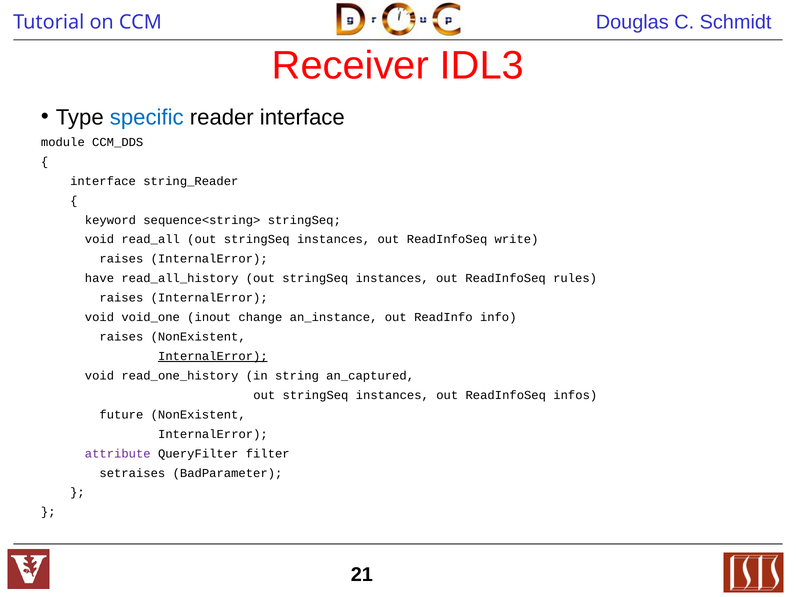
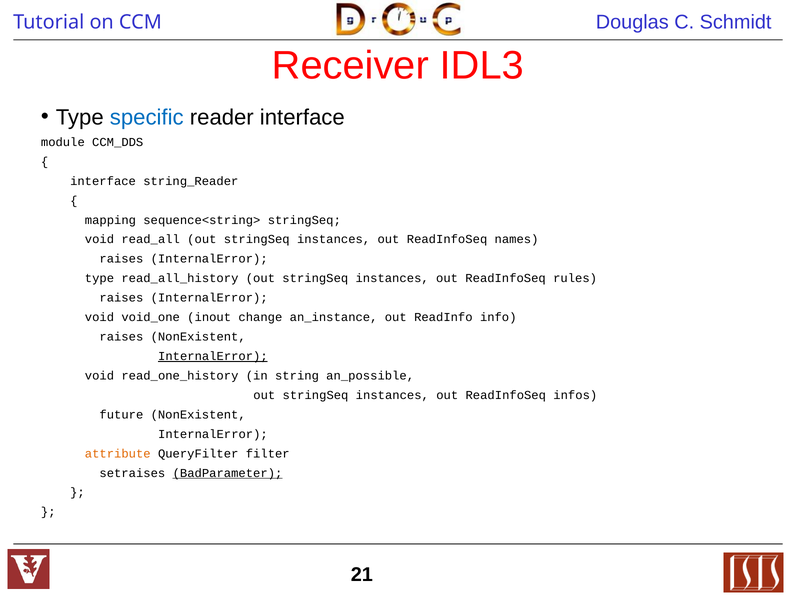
keyword: keyword -> mapping (110, 220)
write: write -> names (517, 239)
have: have -> type (99, 278)
an_captured: an_captured -> an_possible (370, 376)
attribute colour: purple -> orange (118, 454)
BadParameter underline: none -> present (228, 473)
